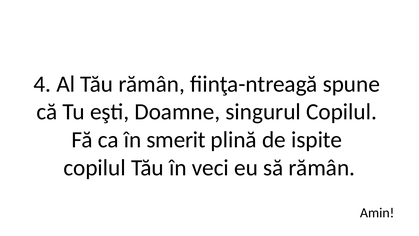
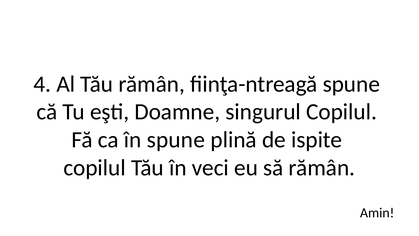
în smerit: smerit -> spune (176, 140)
